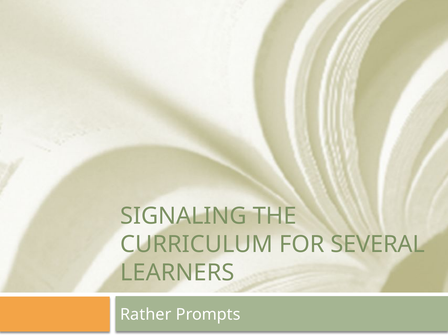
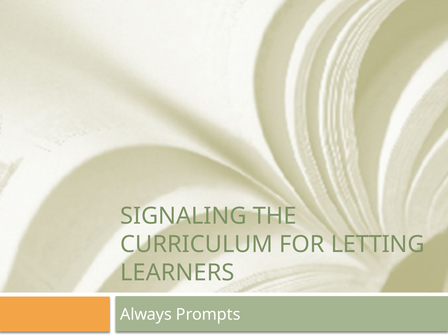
SEVERAL: SEVERAL -> LETTING (378, 244)
Rather: Rather -> Always (146, 314)
